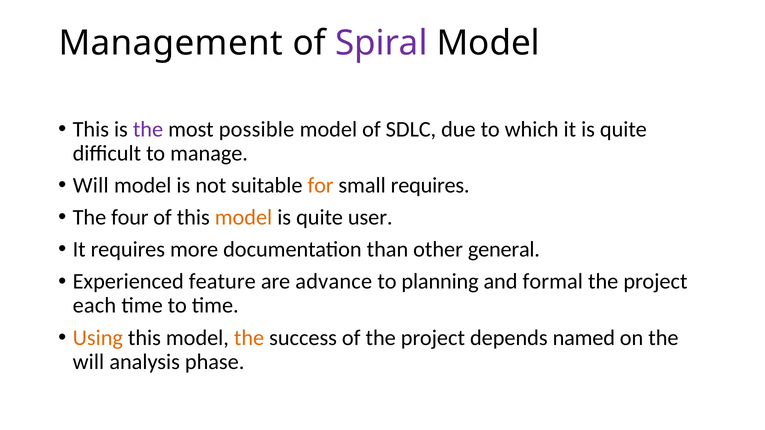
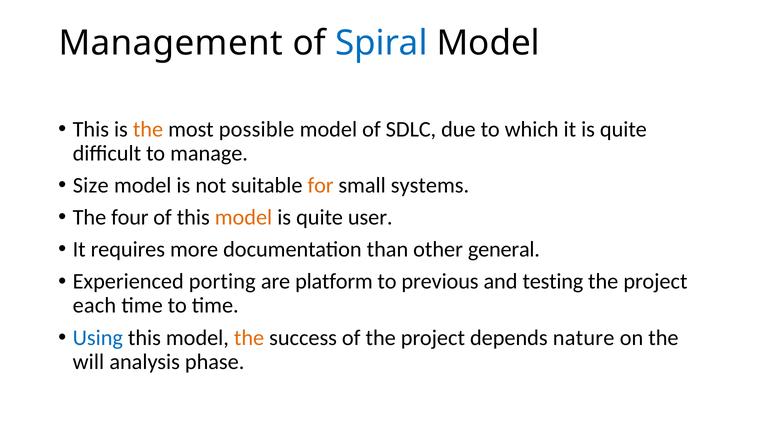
Spiral colour: purple -> blue (381, 43)
the colour: purple -> orange (148, 129)
Will: Will -> Size (91, 186)
small requires: requires -> systems (430, 186)
feature: feature -> porting (222, 282)
advance: advance -> platform (334, 282)
planning: planning -> previous (440, 282)
formal: formal -> testing (553, 282)
Using colour: orange -> blue (98, 338)
named: named -> nature (584, 338)
